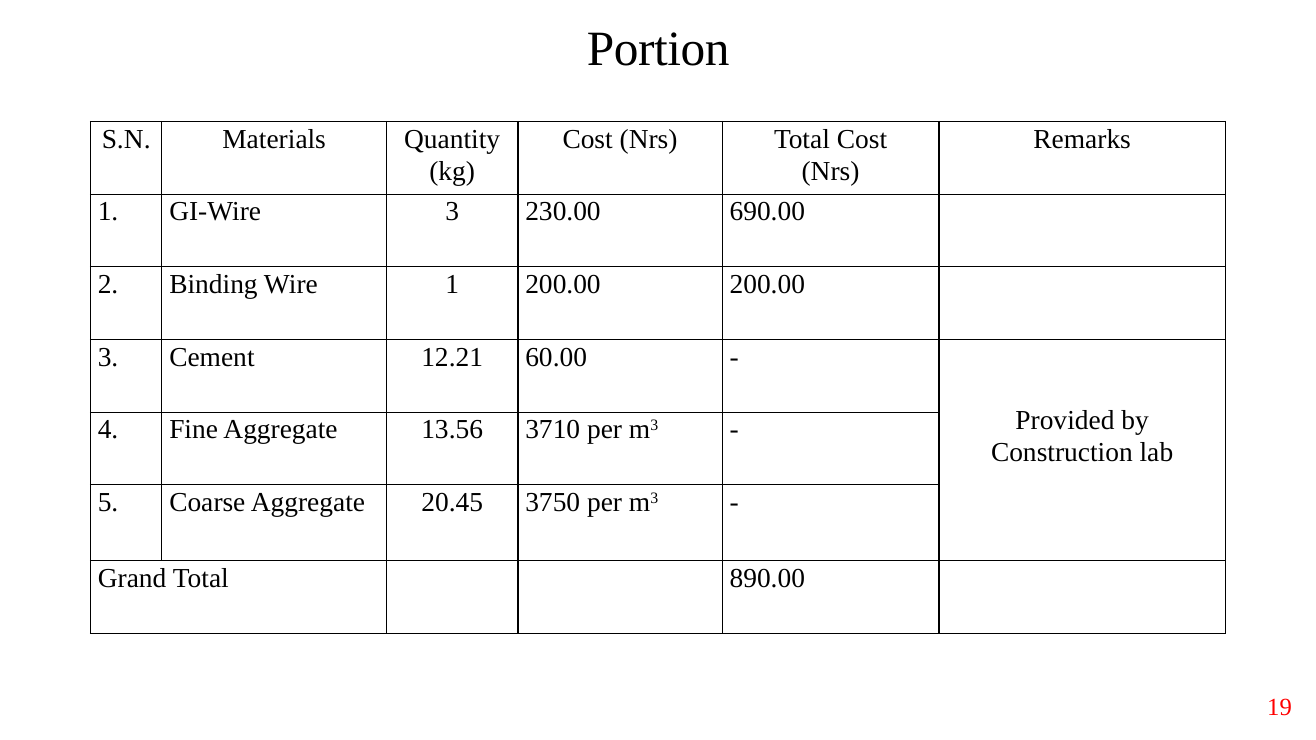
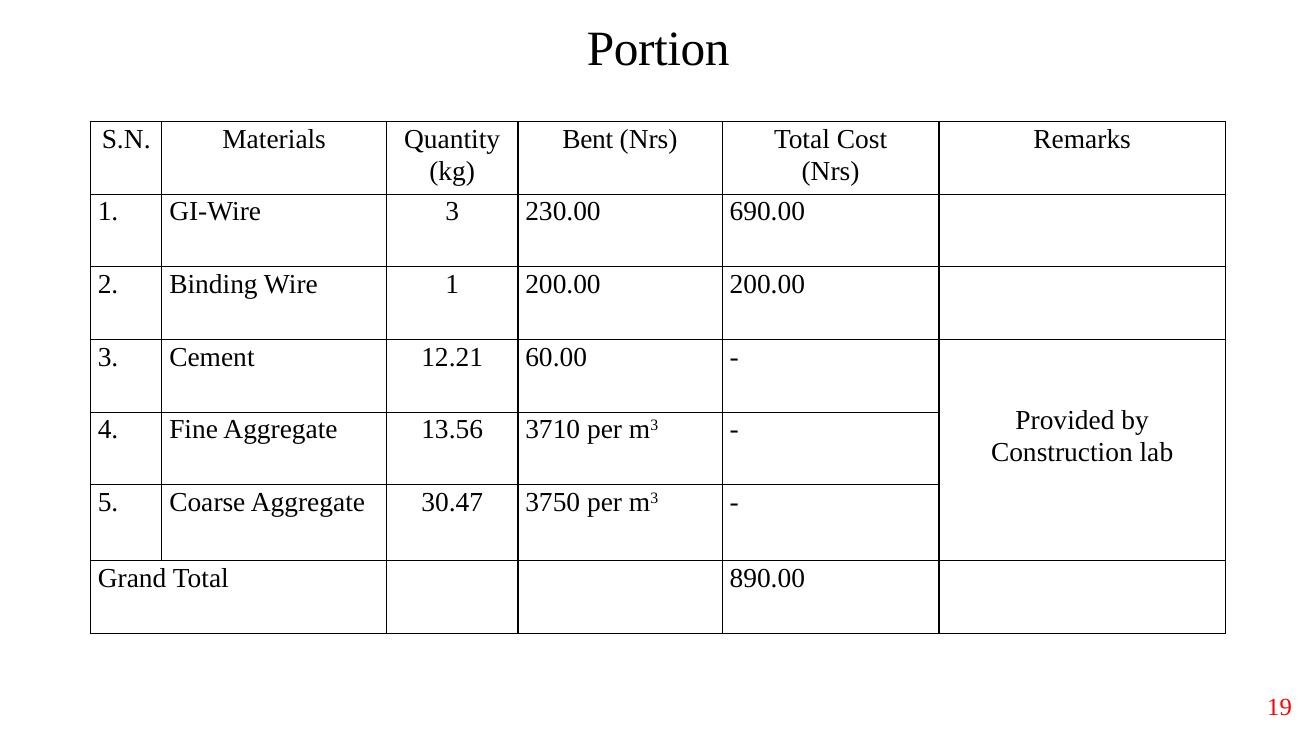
Cost: Cost -> Bent (588, 139)
20.45: 20.45 -> 30.47 (452, 502)
